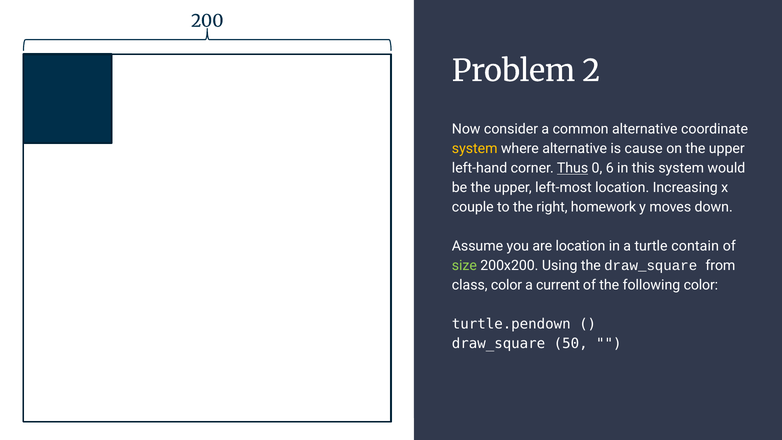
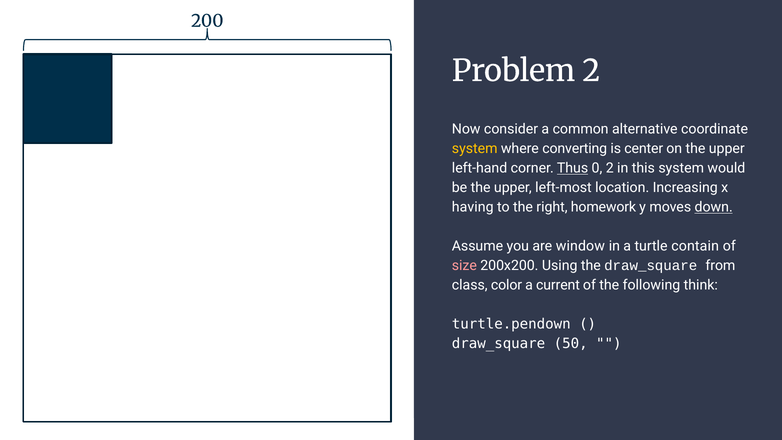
where alternative: alternative -> converting (575, 149)
cause: cause -> center (644, 149)
0 6: 6 -> 2 (610, 168)
couple: couple -> having (473, 207)
down underline: none -> present (714, 207)
are location: location -> window (580, 246)
size colour: light green -> pink (464, 266)
following color: color -> think (701, 285)
